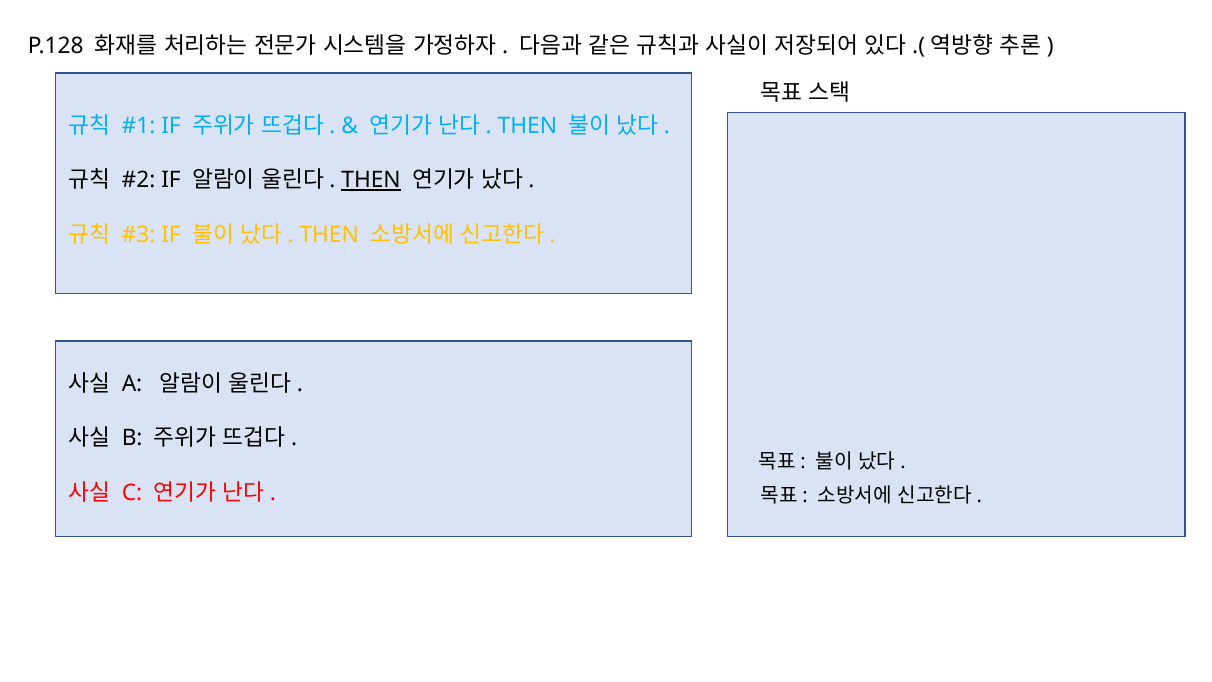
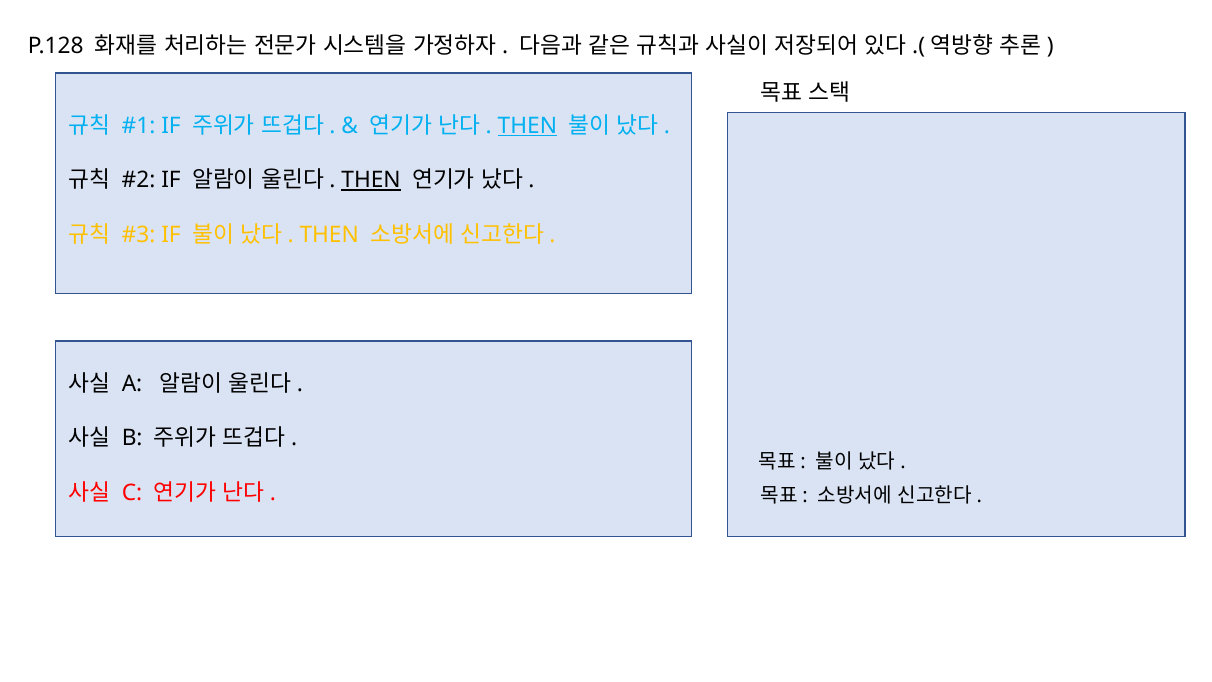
THEN underline: none -> present (527, 125)
